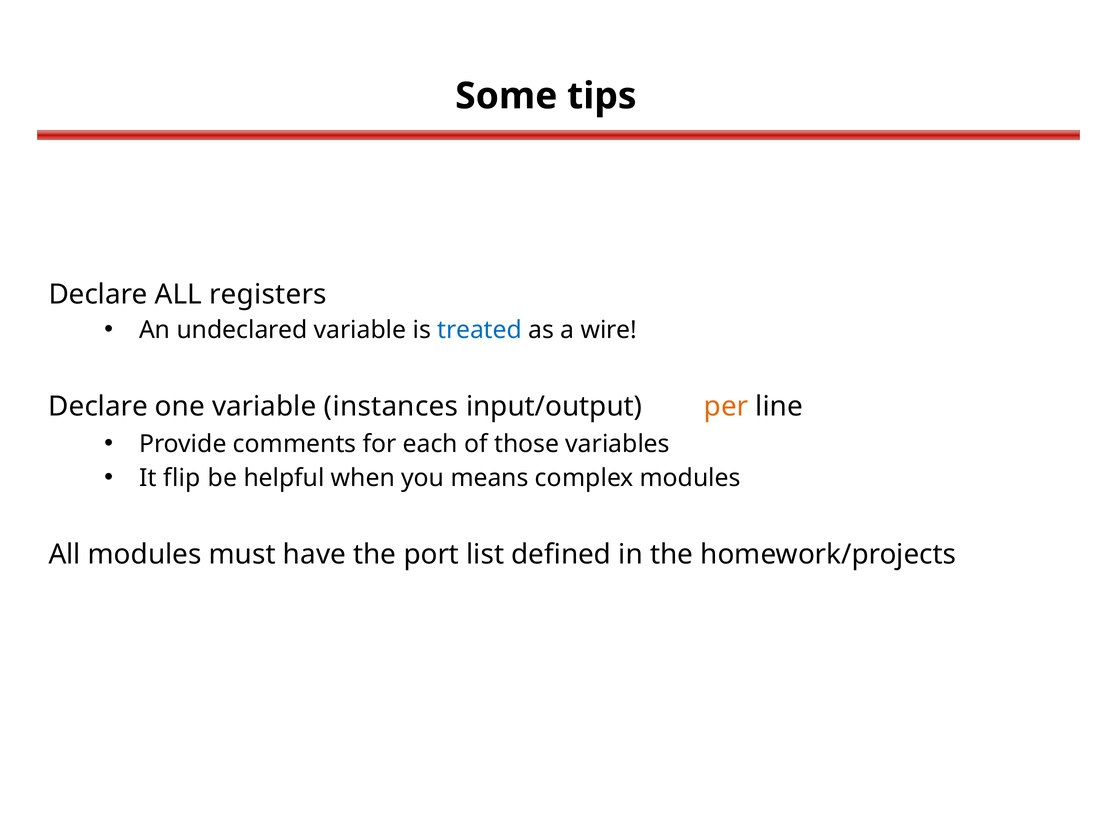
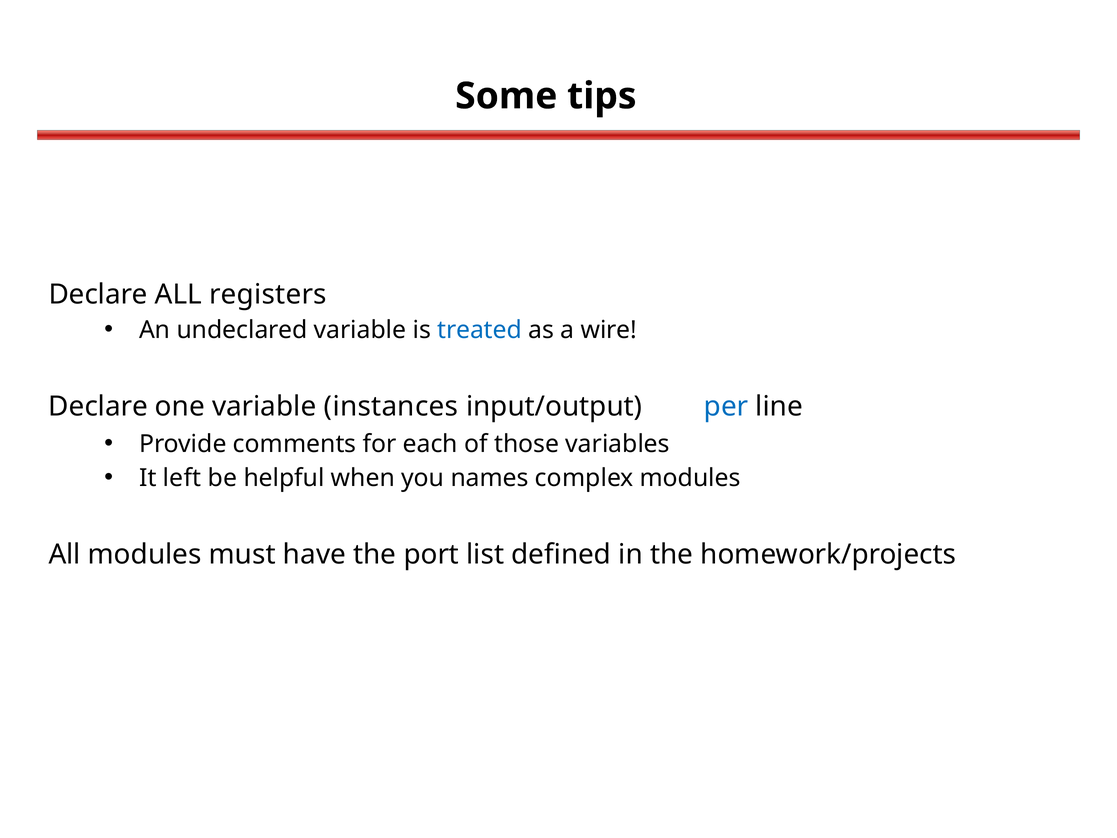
per colour: orange -> blue (726, 406)
flip: flip -> left (182, 478)
means: means -> names (490, 478)
